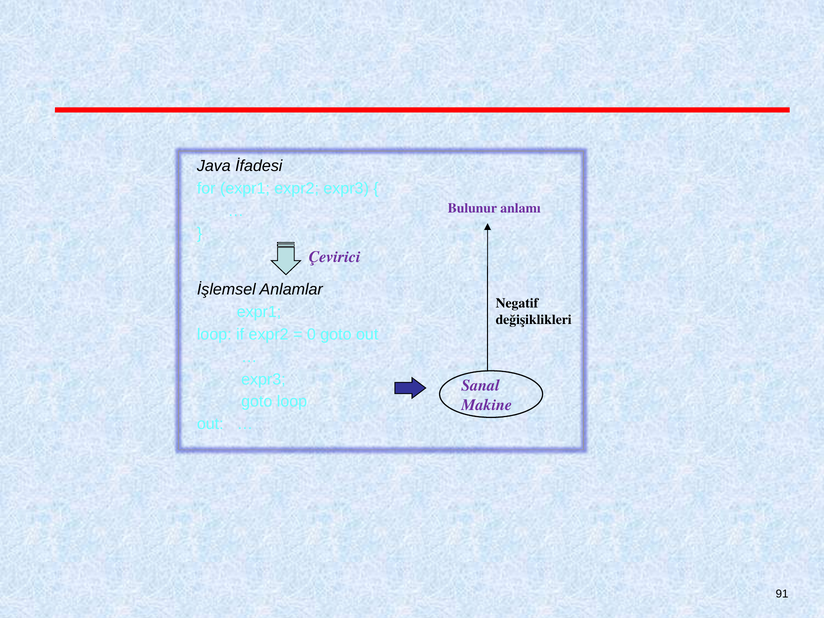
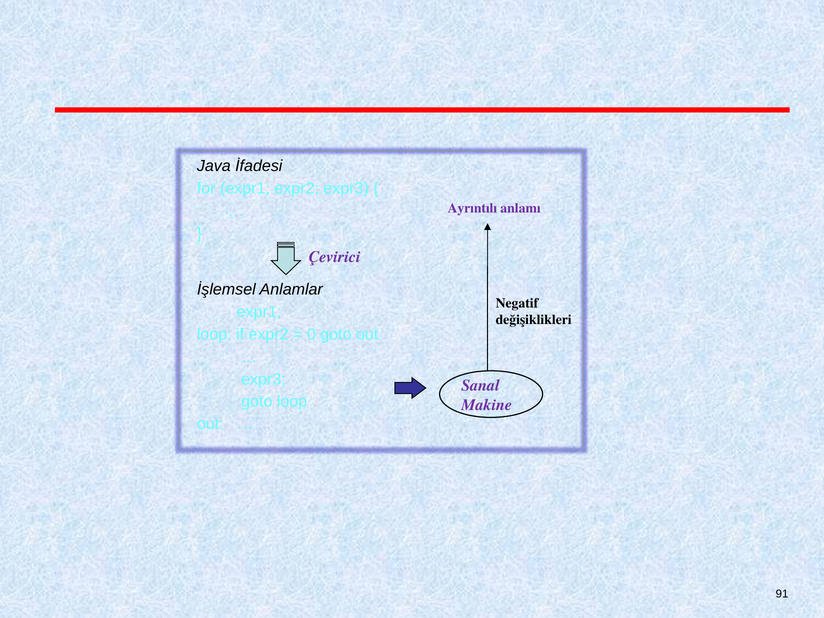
Bulunur: Bulunur -> Ayrıntılı (472, 208)
